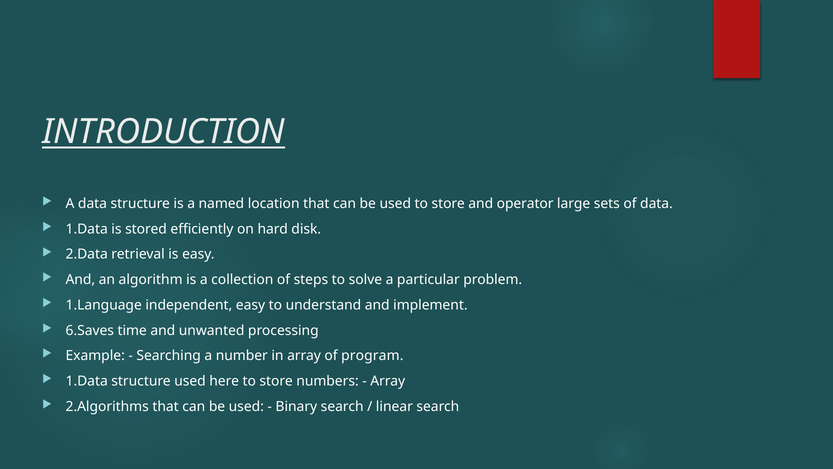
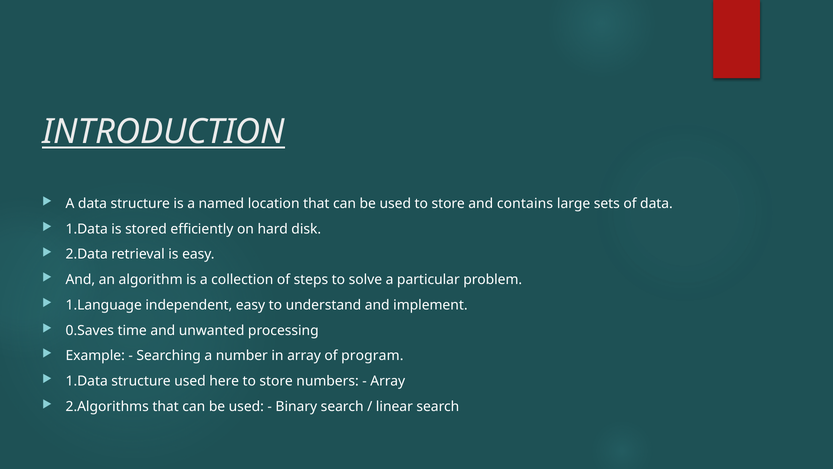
operator: operator -> contains (525, 203)
6.Saves: 6.Saves -> 0.Saves (90, 330)
